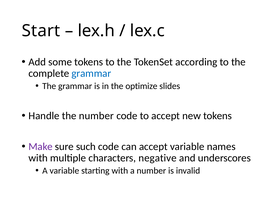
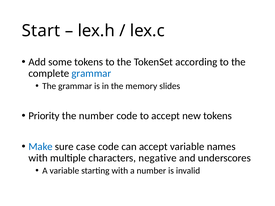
optimize: optimize -> memory (141, 86)
Handle: Handle -> Priority (44, 116)
Make colour: purple -> blue (41, 147)
such: such -> case (86, 147)
